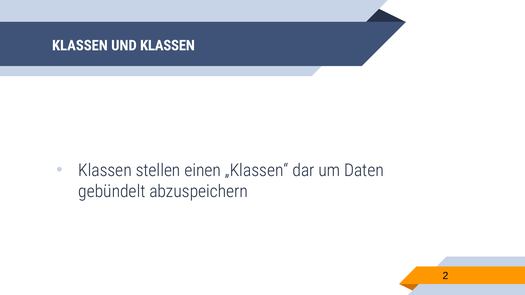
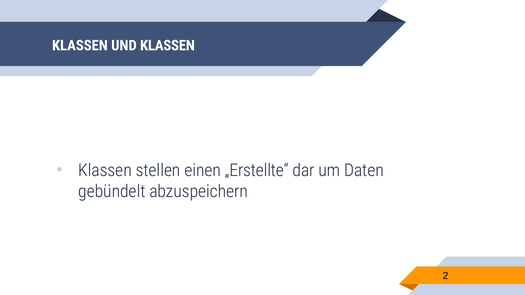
„Klassen“: „Klassen“ -> „Erstellte“ (257, 171)
